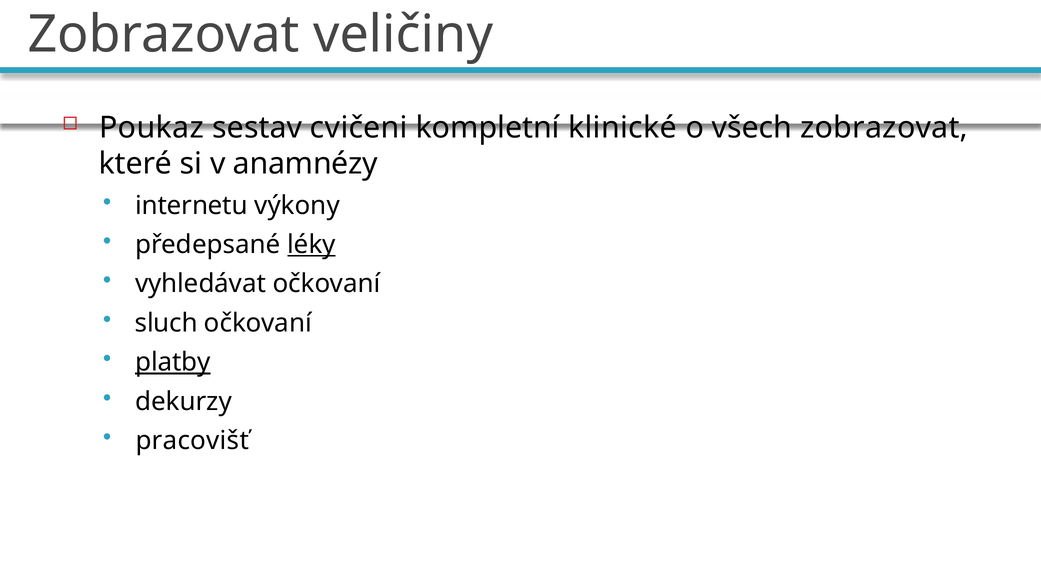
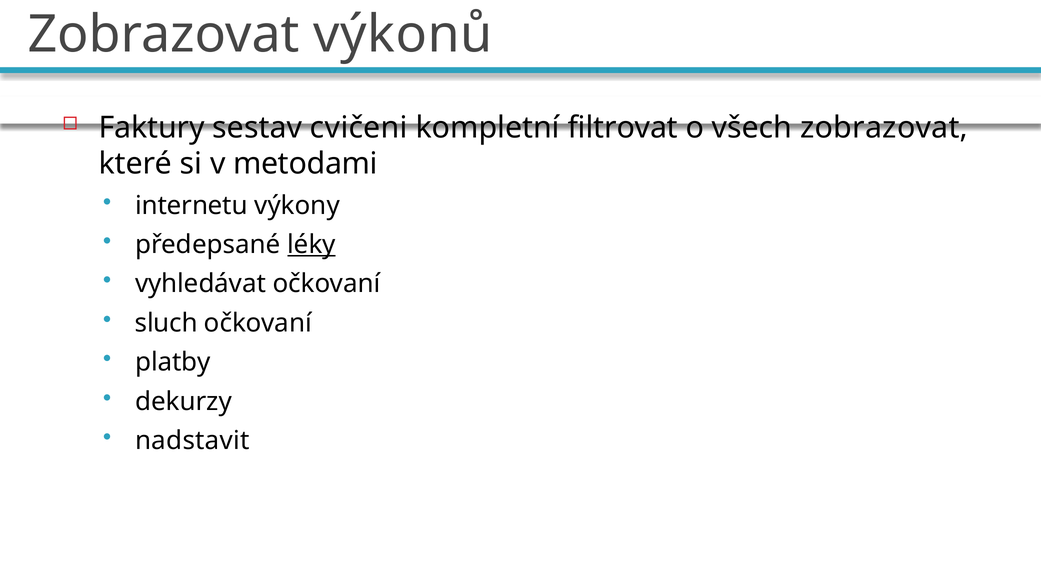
veličiny: veličiny -> výkonů (403, 34)
Poukaz: Poukaz -> Faktury (152, 127)
klinické: klinické -> filtrovat (623, 127)
anamnézy: anamnézy -> metodami (305, 164)
platby underline: present -> none (173, 362)
pracovišť: pracovišť -> nadstavit (192, 440)
